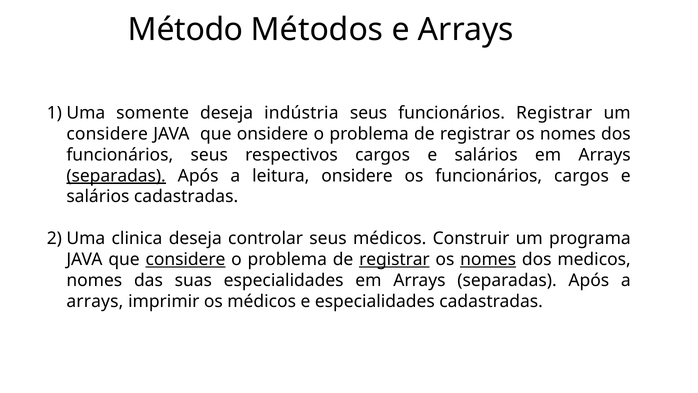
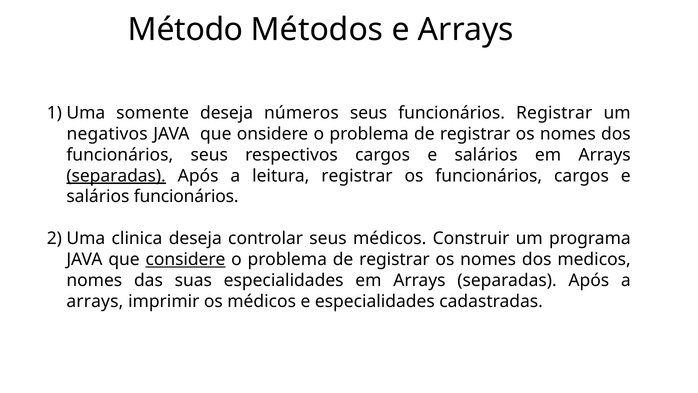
indústria: indústria -> números (301, 113)
considere: considere -> negativos (107, 134)
leitura onsidere: onsidere -> registrar (357, 176)
salários cadastradas: cadastradas -> funcionários (186, 197)
registrar underline: present -> none (394, 259)
nomes underline: present -> none (488, 259)
